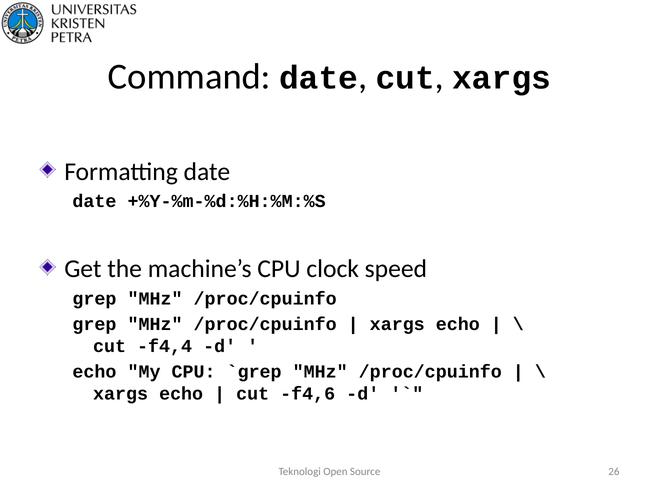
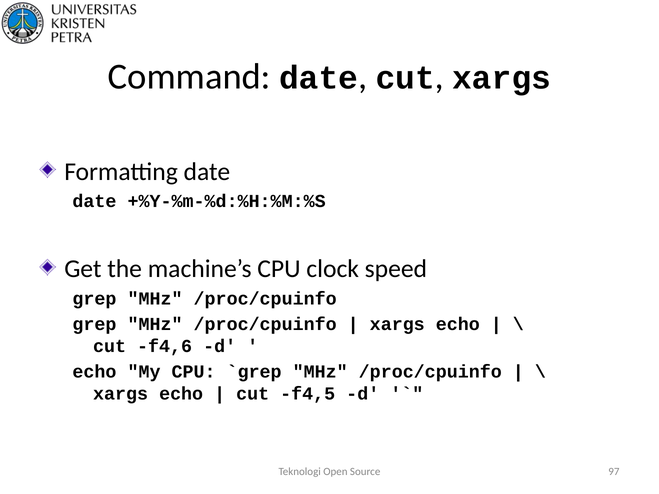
f4,4: f4,4 -> f4,6 (165, 346)
f4,6: f4,6 -> f4,5 (308, 394)
26: 26 -> 97 (614, 472)
